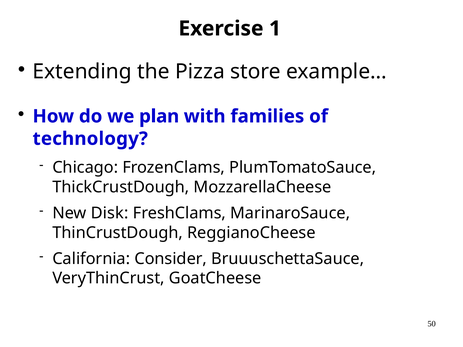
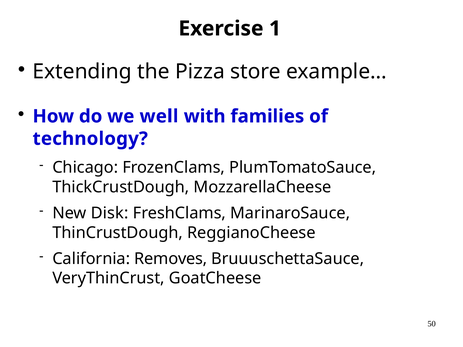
plan: plan -> well (159, 116)
Consider: Consider -> Removes (171, 259)
